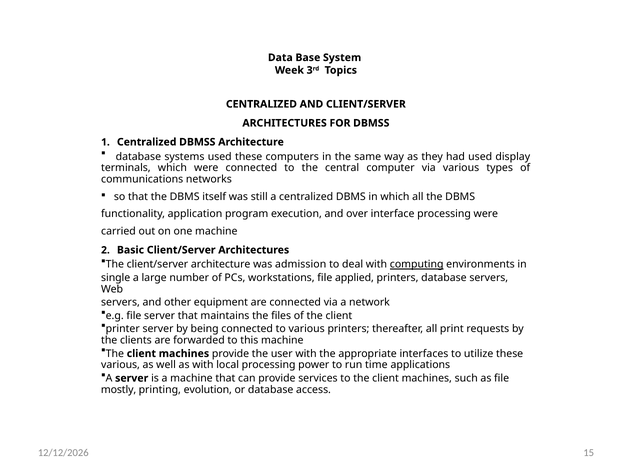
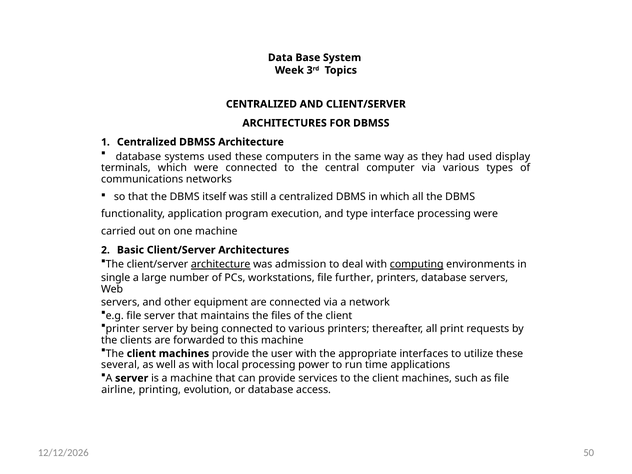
over: over -> type (357, 214)
architecture underline: none -> present (221, 265)
applied: applied -> further (354, 278)
various: various -> several (120, 365)
mostly: mostly -> airline (118, 390)
15: 15 -> 50 (589, 453)
